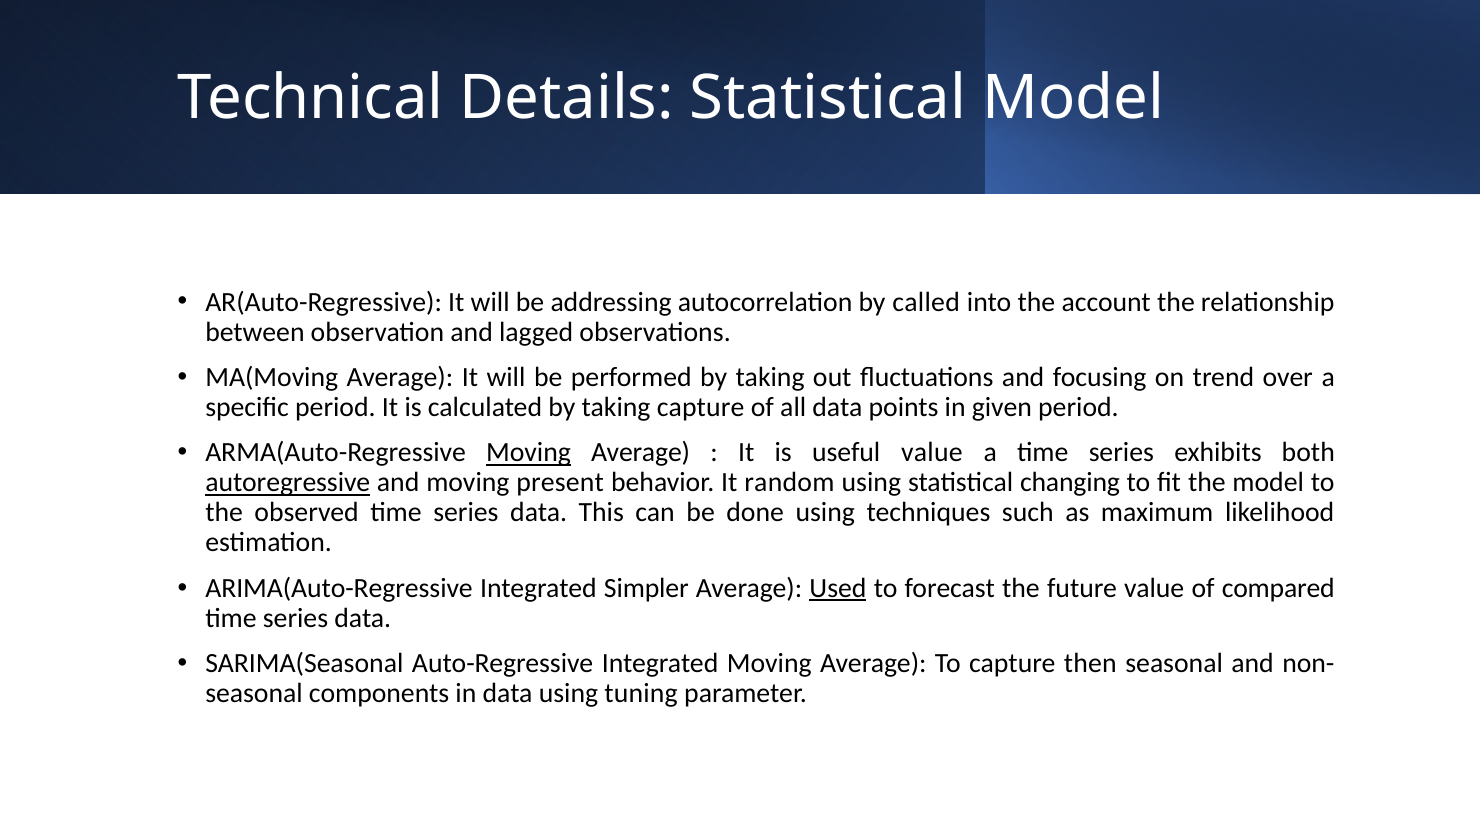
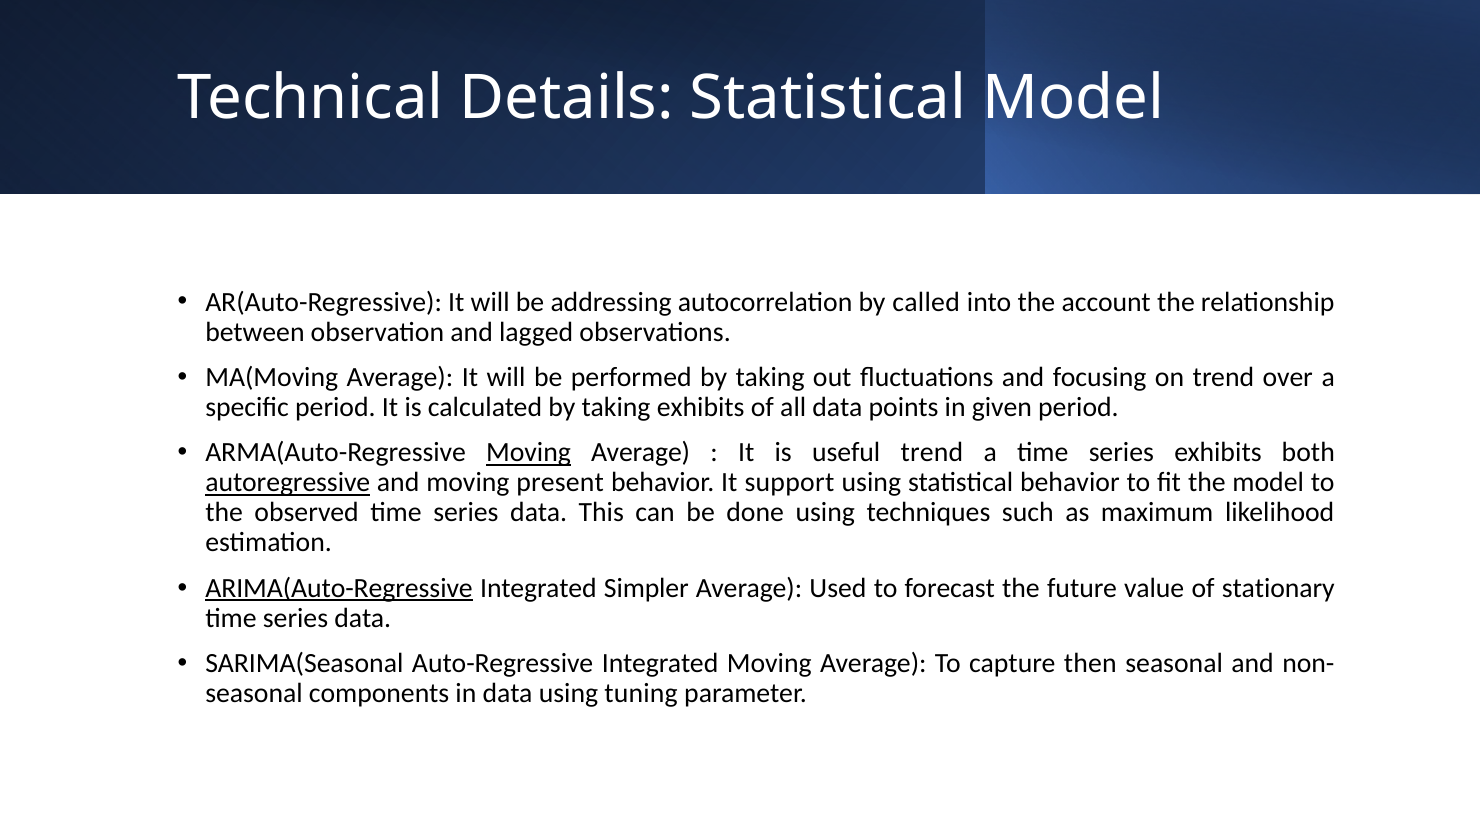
taking capture: capture -> exhibits (701, 407)
useful value: value -> trend (932, 452)
random: random -> support (789, 482)
statistical changing: changing -> behavior (1070, 482)
ARIMA(Auto-Regressive underline: none -> present (339, 588)
Used underline: present -> none (838, 588)
compared: compared -> stationary (1278, 588)
